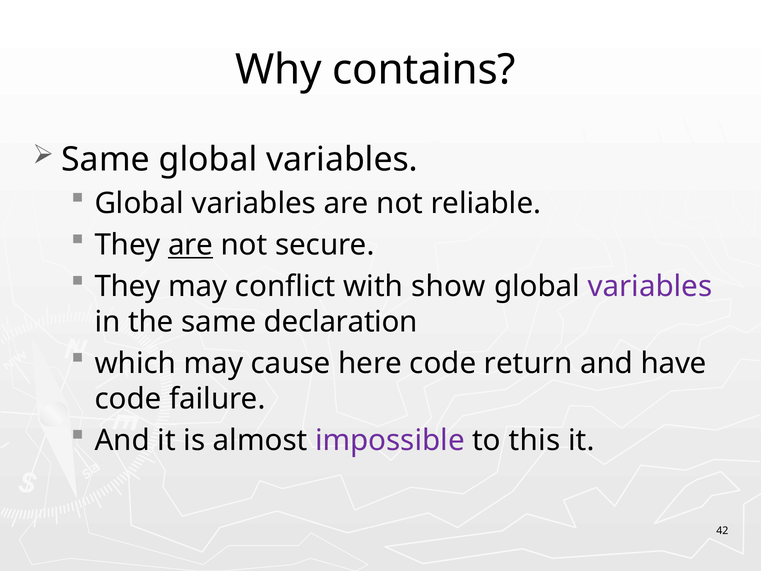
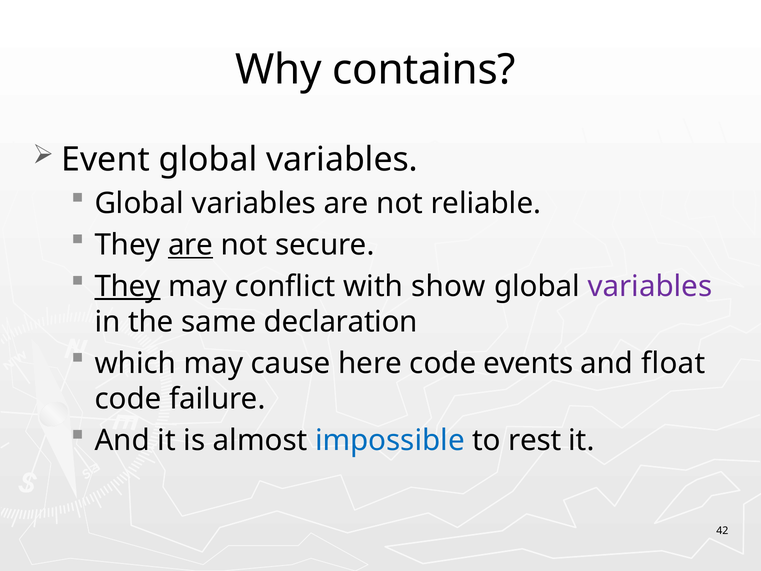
Same: Same -> Event (106, 160)
They underline: none -> present (128, 286)
return: return -> events (528, 363)
have: have -> float (673, 363)
impossible colour: purple -> blue (390, 440)
this: this -> rest (535, 440)
